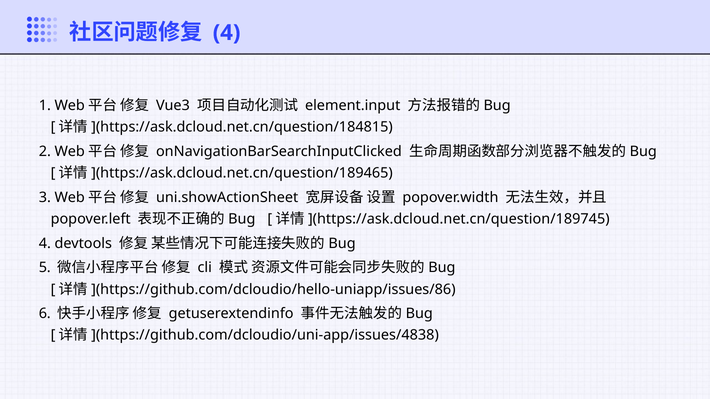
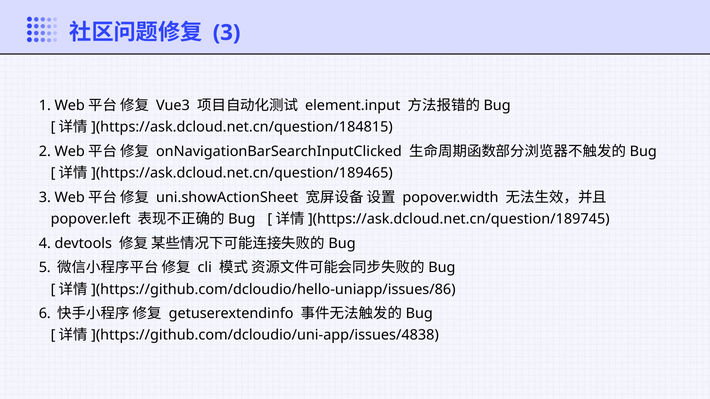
4: 4 -> 3 (227, 33)
